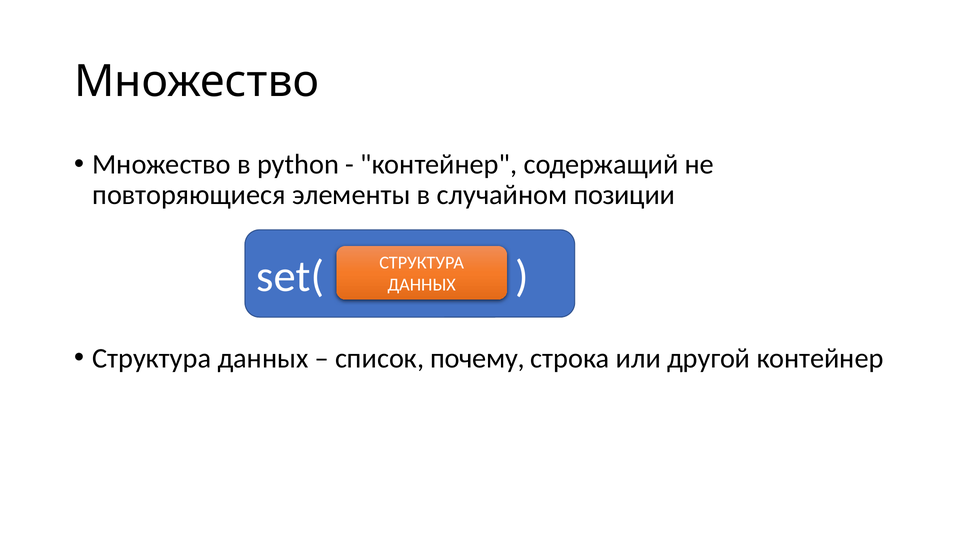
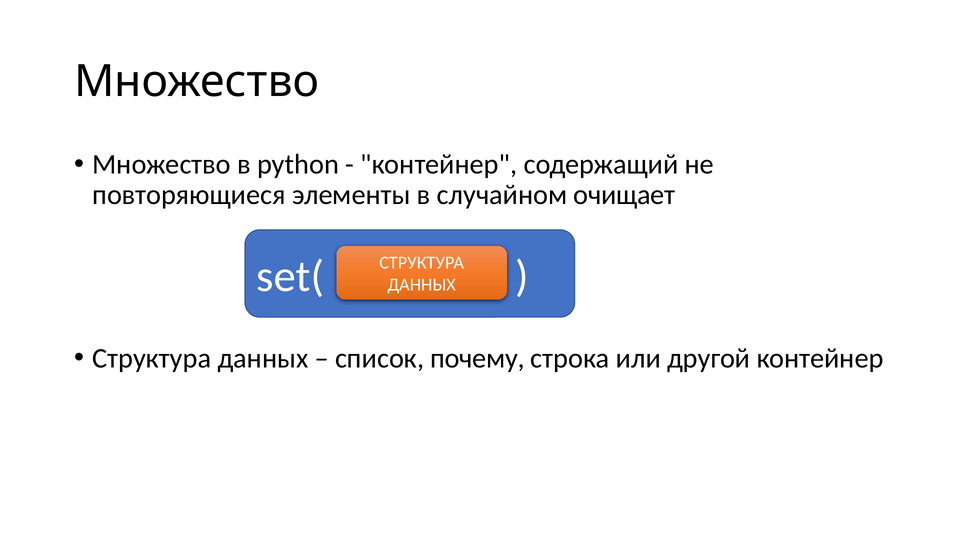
позиции: позиции -> очищает (624, 195)
